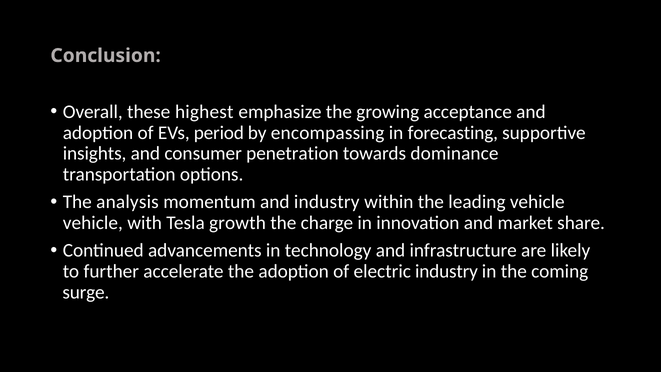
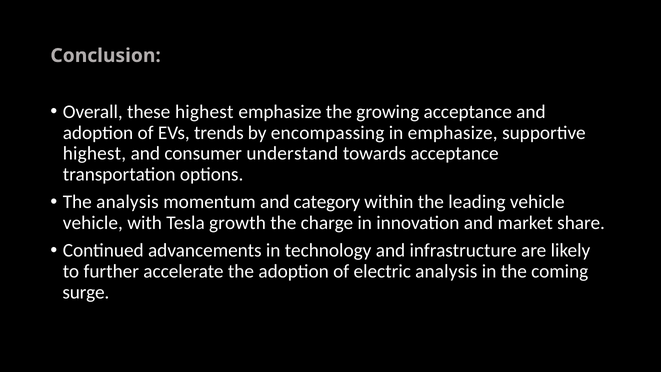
period: period -> trends (219, 133)
in forecasting: forecasting -> emphasize (453, 133)
insights: insights -> highest (94, 153)
penetration: penetration -> understand (292, 153)
towards dominance: dominance -> acceptance (455, 153)
and industry: industry -> category (327, 202)
electric industry: industry -> analysis (446, 271)
